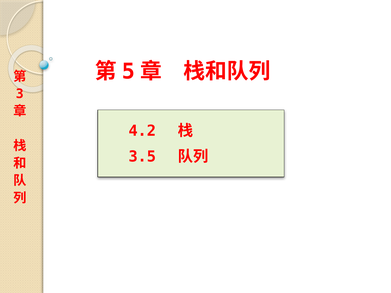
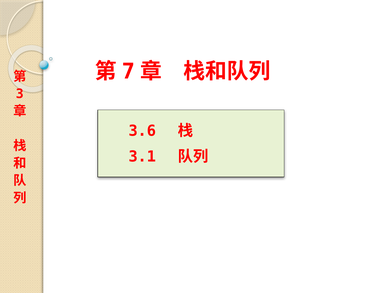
5: 5 -> 7 (128, 71)
4.2: 4.2 -> 3.6 (142, 131)
3.5: 3.5 -> 3.1 (142, 157)
